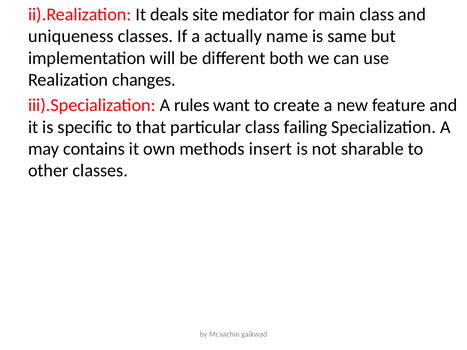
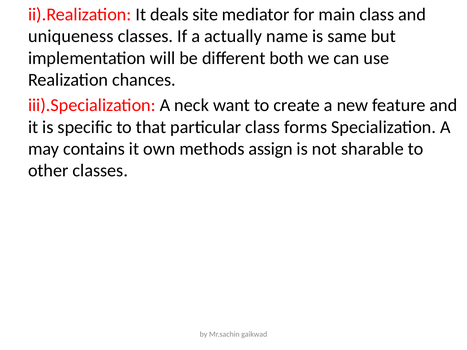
changes: changes -> chances (144, 80)
rules: rules -> neck (192, 105)
failing: failing -> forms (306, 127)
insert: insert -> assign (271, 149)
